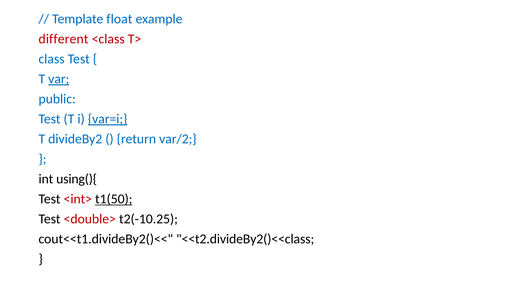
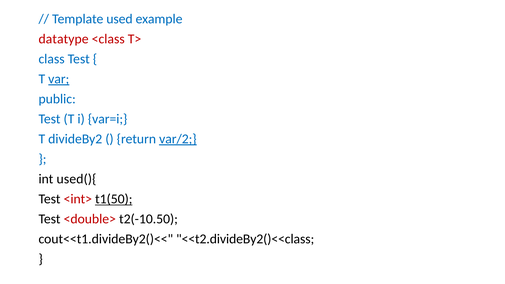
float: float -> used (120, 19)
different: different -> datatype (64, 39)
var=i underline: present -> none (108, 119)
var/2 underline: none -> present (178, 139)
using(){: using(){ -> used(){ (76, 179)
t2(-10.25: t2(-10.25 -> t2(-10.50 (148, 219)
